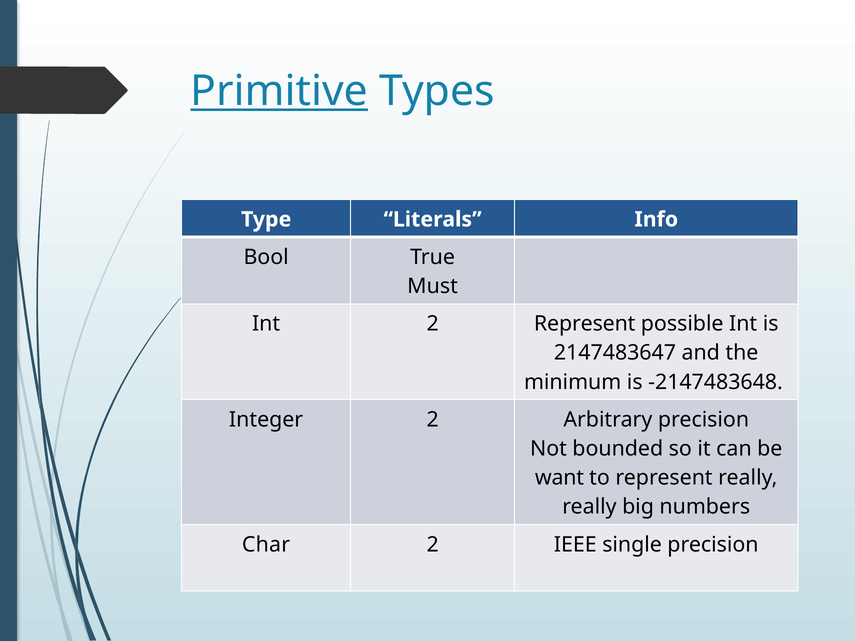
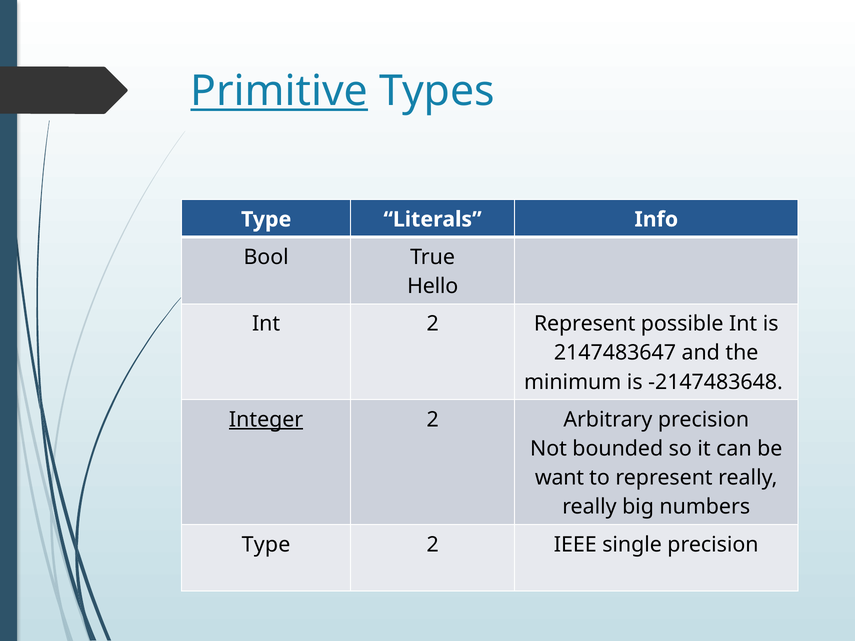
Must: Must -> Hello (433, 286)
Integer underline: none -> present (266, 420)
Char: Char -> Type (266, 545)
